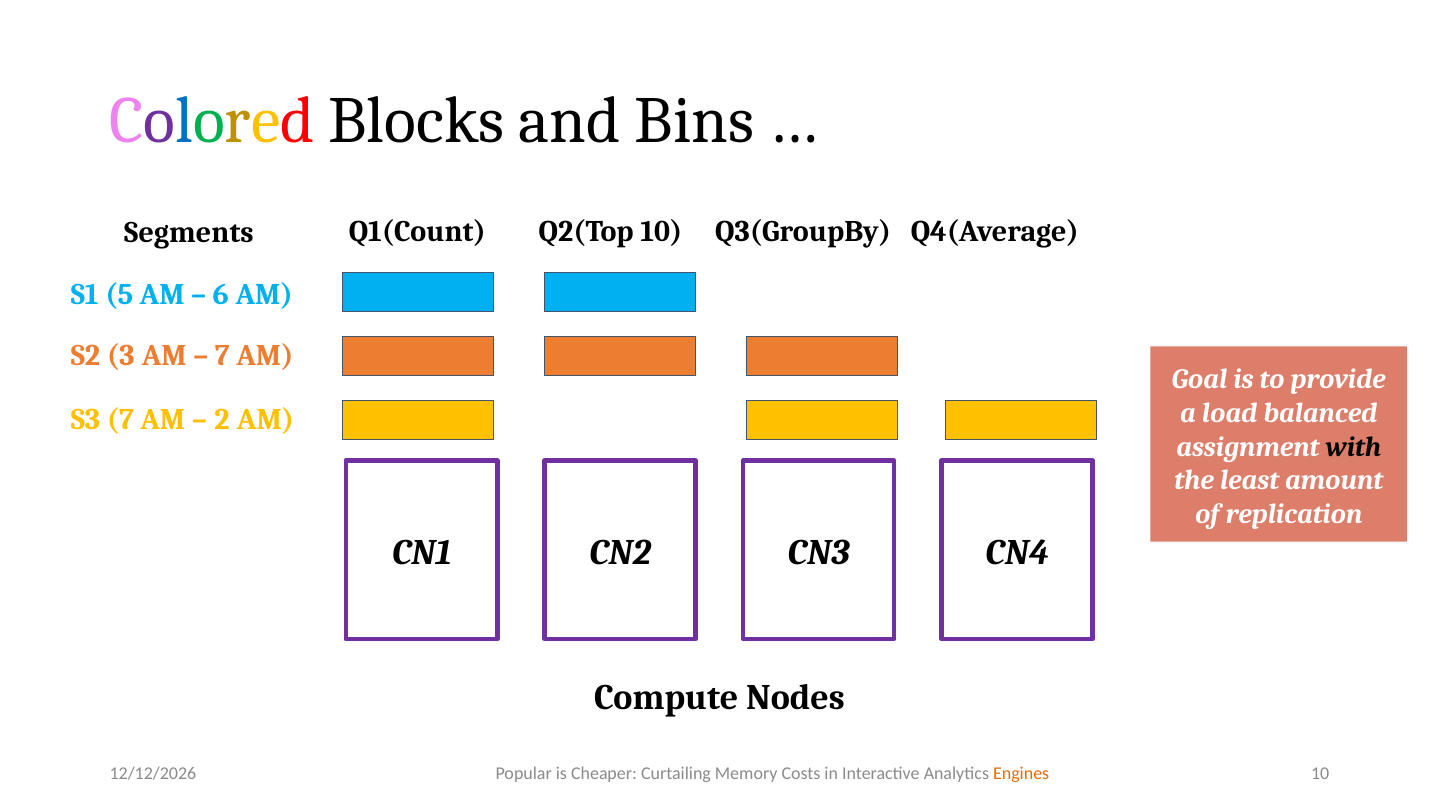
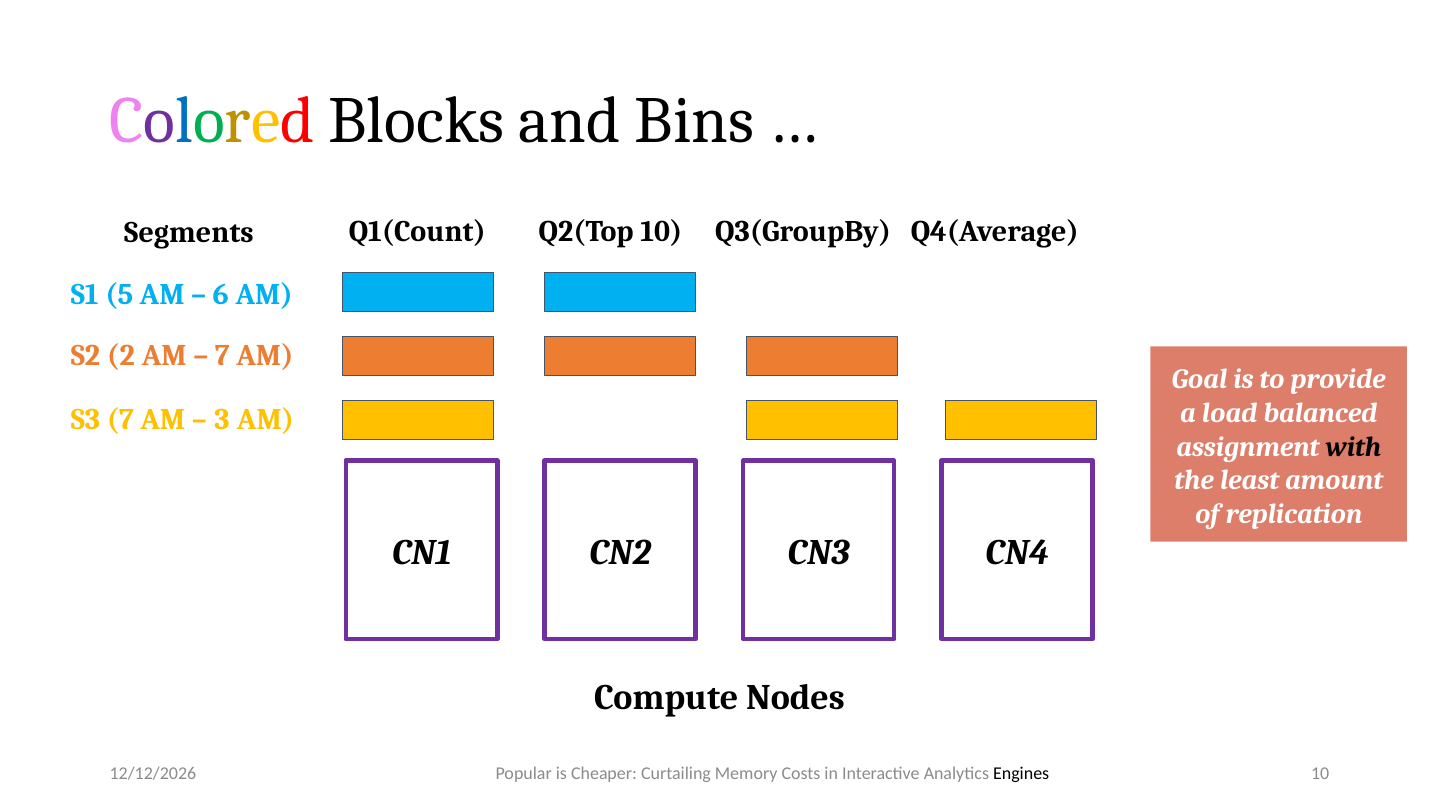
3: 3 -> 2 (121, 355)
2: 2 -> 3 (222, 419)
Engines colour: orange -> black (1021, 773)
